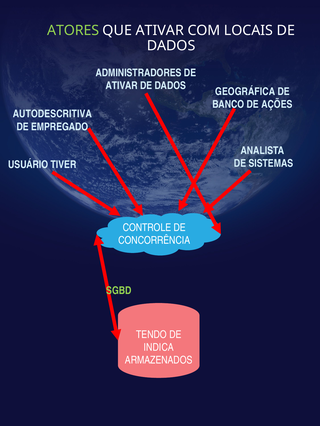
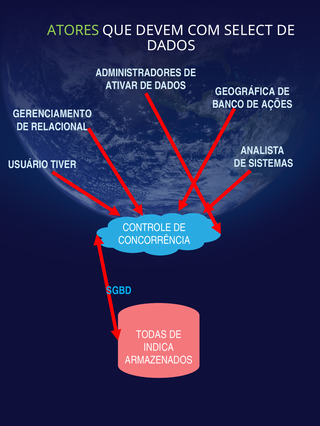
QUE ATIVAR: ATIVAR -> DEVEM (160, 30)
LOCAIS: LOCAIS -> SELECT (248, 30)
AUTODESCRITIVA: AUTODESCRITIVA -> GERENCIAMENTO (52, 114)
EMPREGADO: EMPREGADO -> RELACIONAL (60, 127)
SGBD colour: light green -> light blue (119, 291)
TENDO: TENDO -> TODAS (151, 335)
